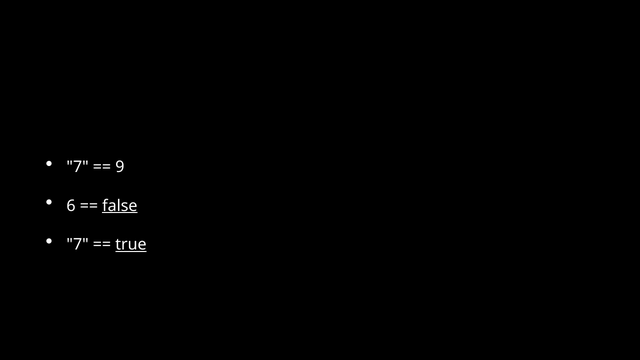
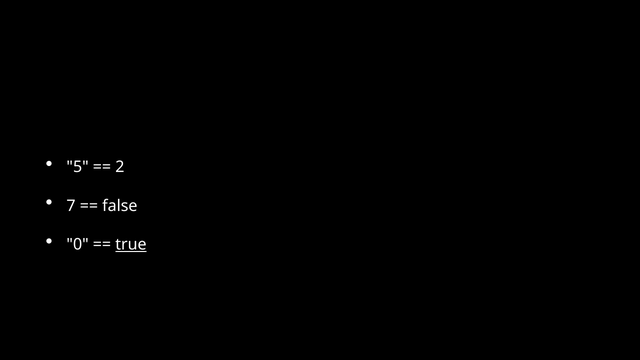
7: 7 -> 5 (78, 167)
9: 9 -> 2 (120, 167)
6: 6 -> 7 (71, 206)
false underline: present -> none (120, 206)
7: 7 -> 0 (78, 245)
